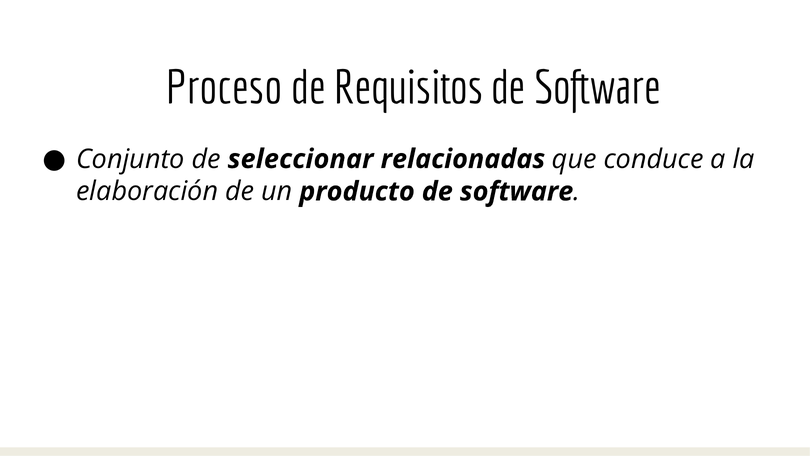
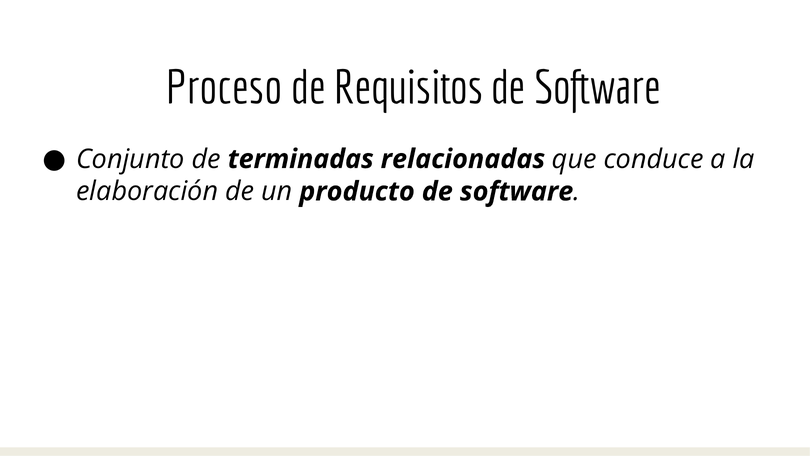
seleccionar: seleccionar -> terminadas (301, 159)
